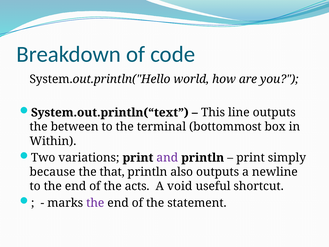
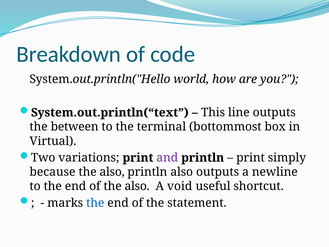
Within: Within -> Virtual (53, 141)
that: that -> also (112, 172)
of the acts: acts -> also (137, 186)
the colour: purple -> blue (95, 203)
